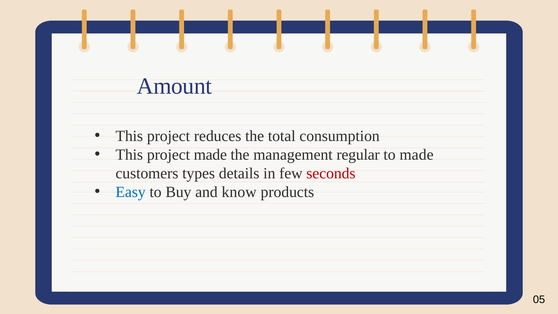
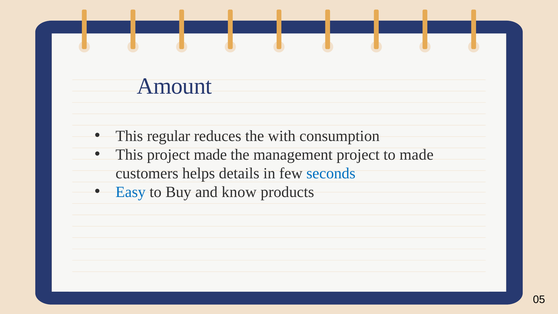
project: project -> regular (169, 136)
total: total -> with (282, 136)
management regular: regular -> project (358, 155)
types: types -> helps (199, 173)
seconds colour: red -> blue (331, 173)
